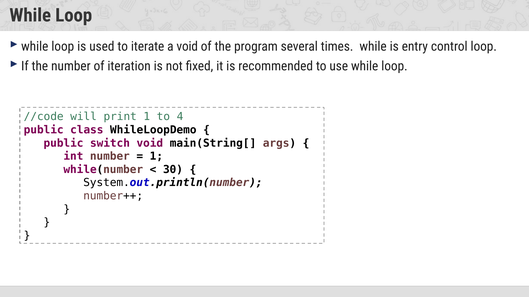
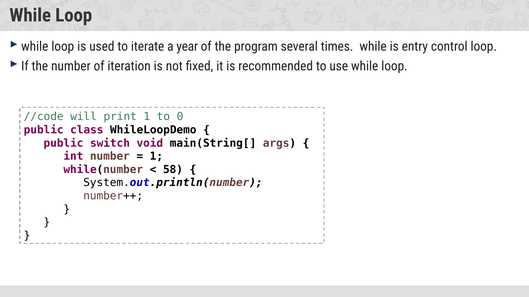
a void: void -> year (187, 47)
4: 4 -> 0 (180, 117)
30: 30 -> 58 (173, 170)
